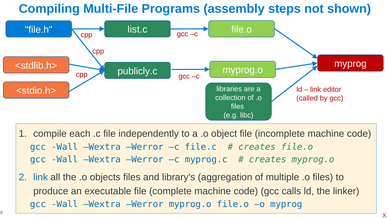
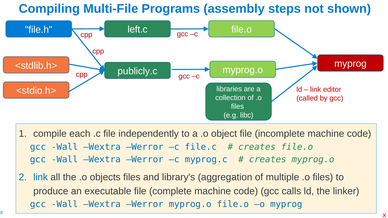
list.c: list.c -> left.c (138, 30)
